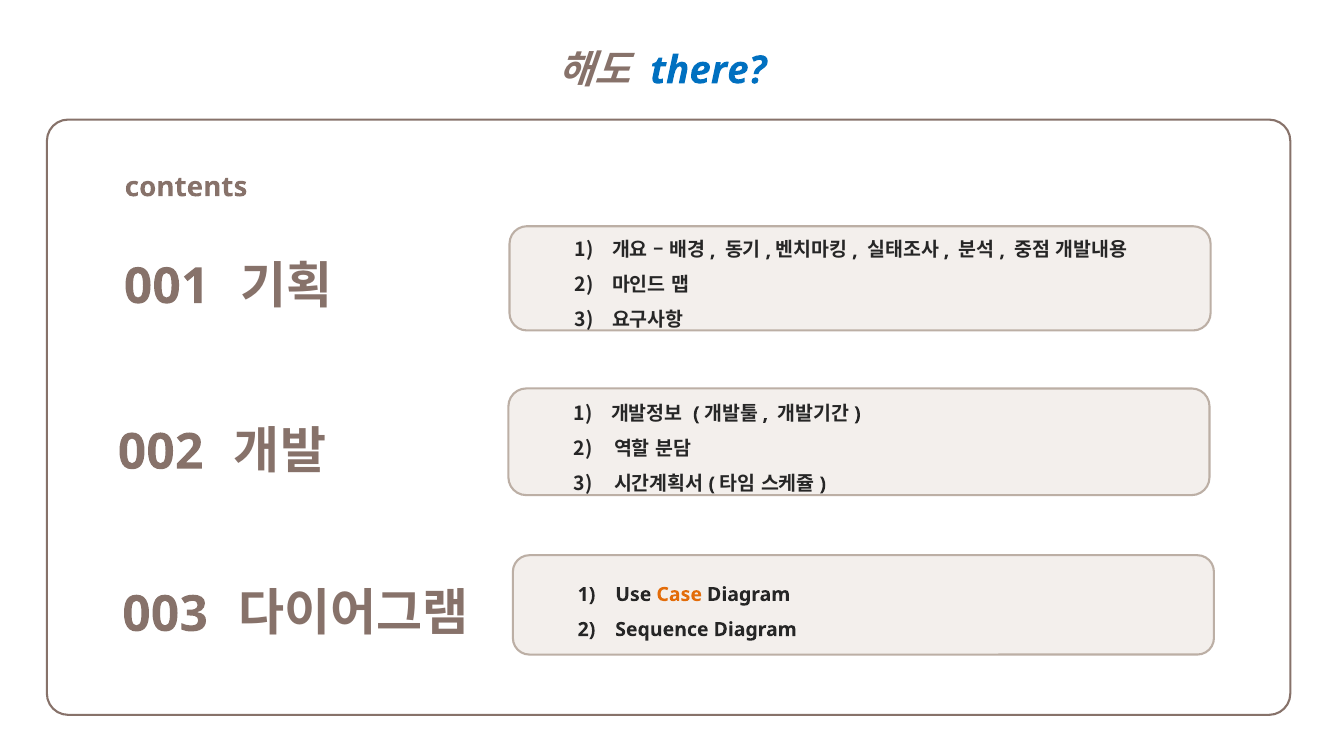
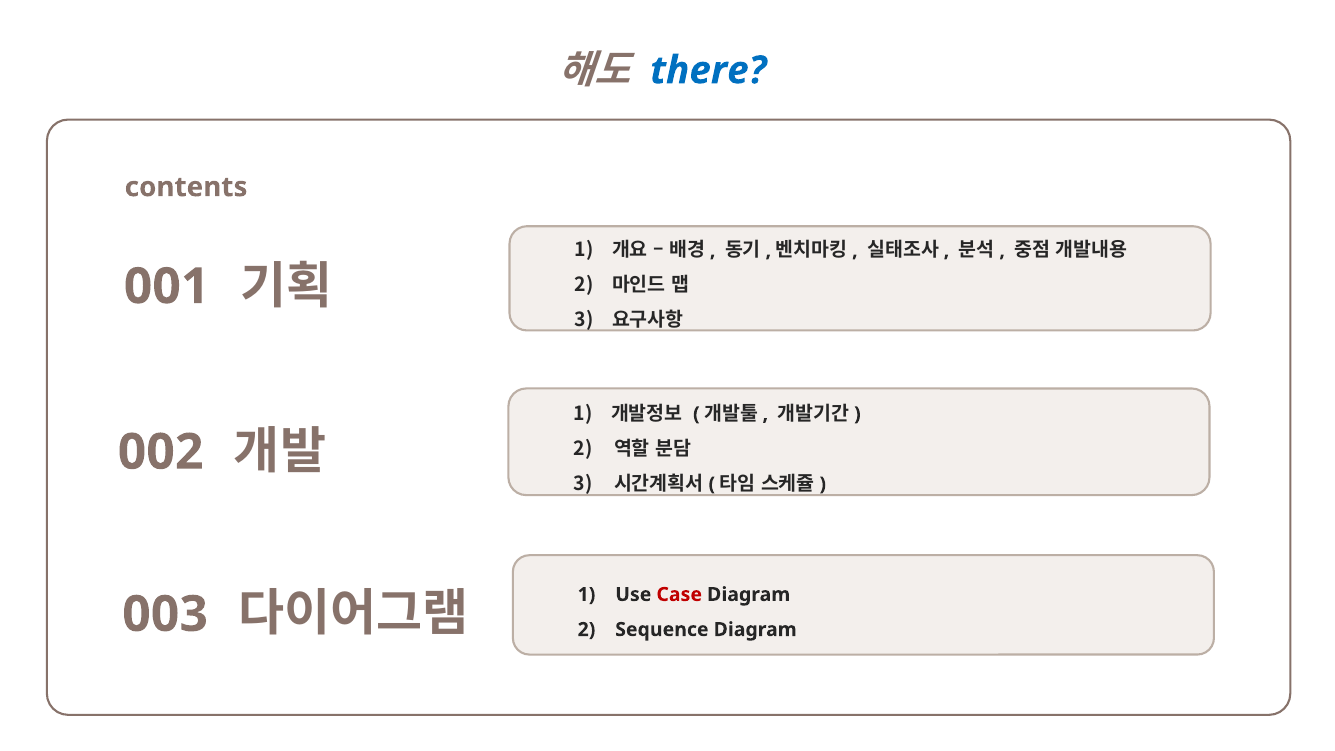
Case colour: orange -> red (679, 594)
